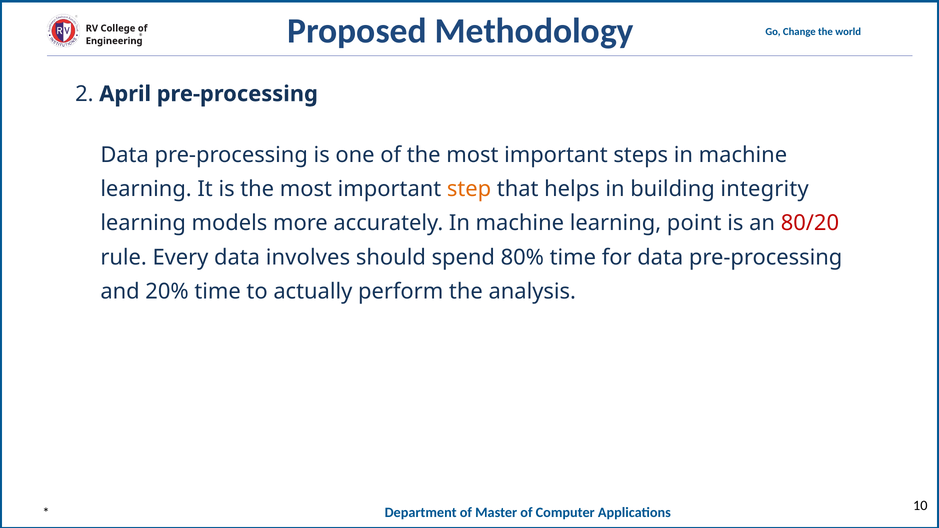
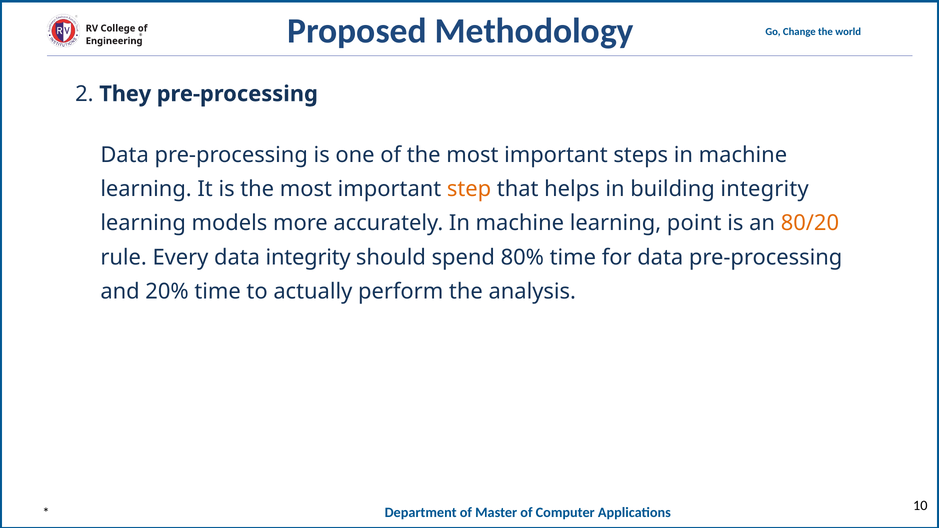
April: April -> They (125, 94)
80/20 colour: red -> orange (810, 223)
data involves: involves -> integrity (308, 258)
